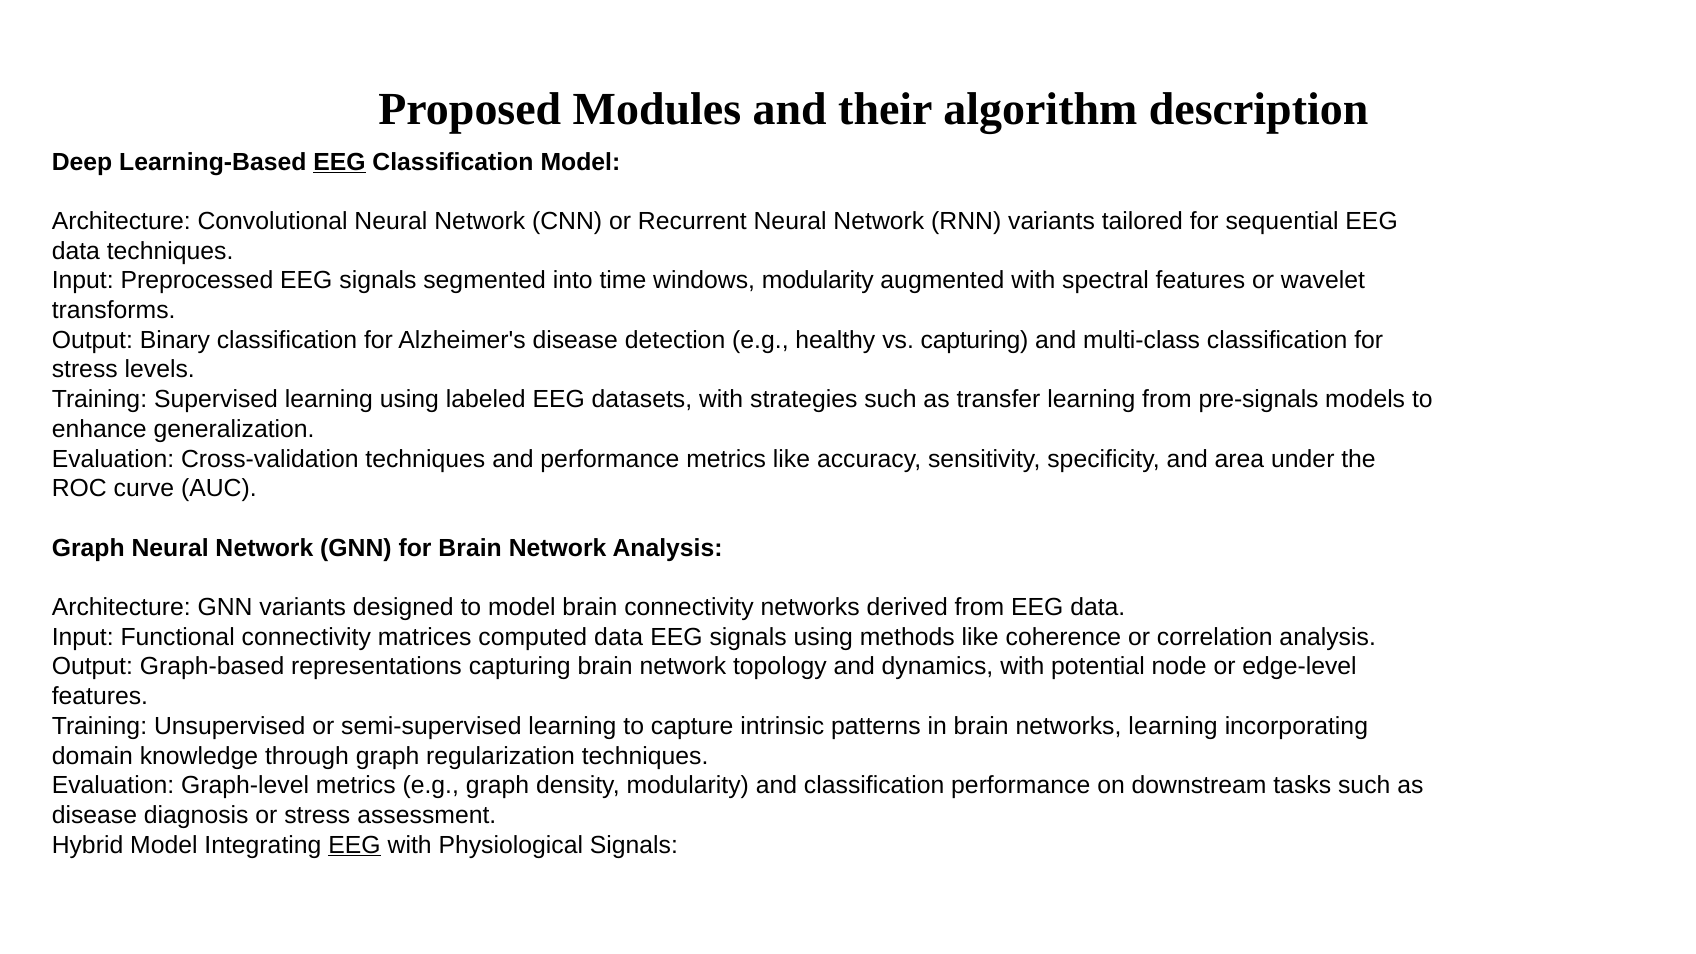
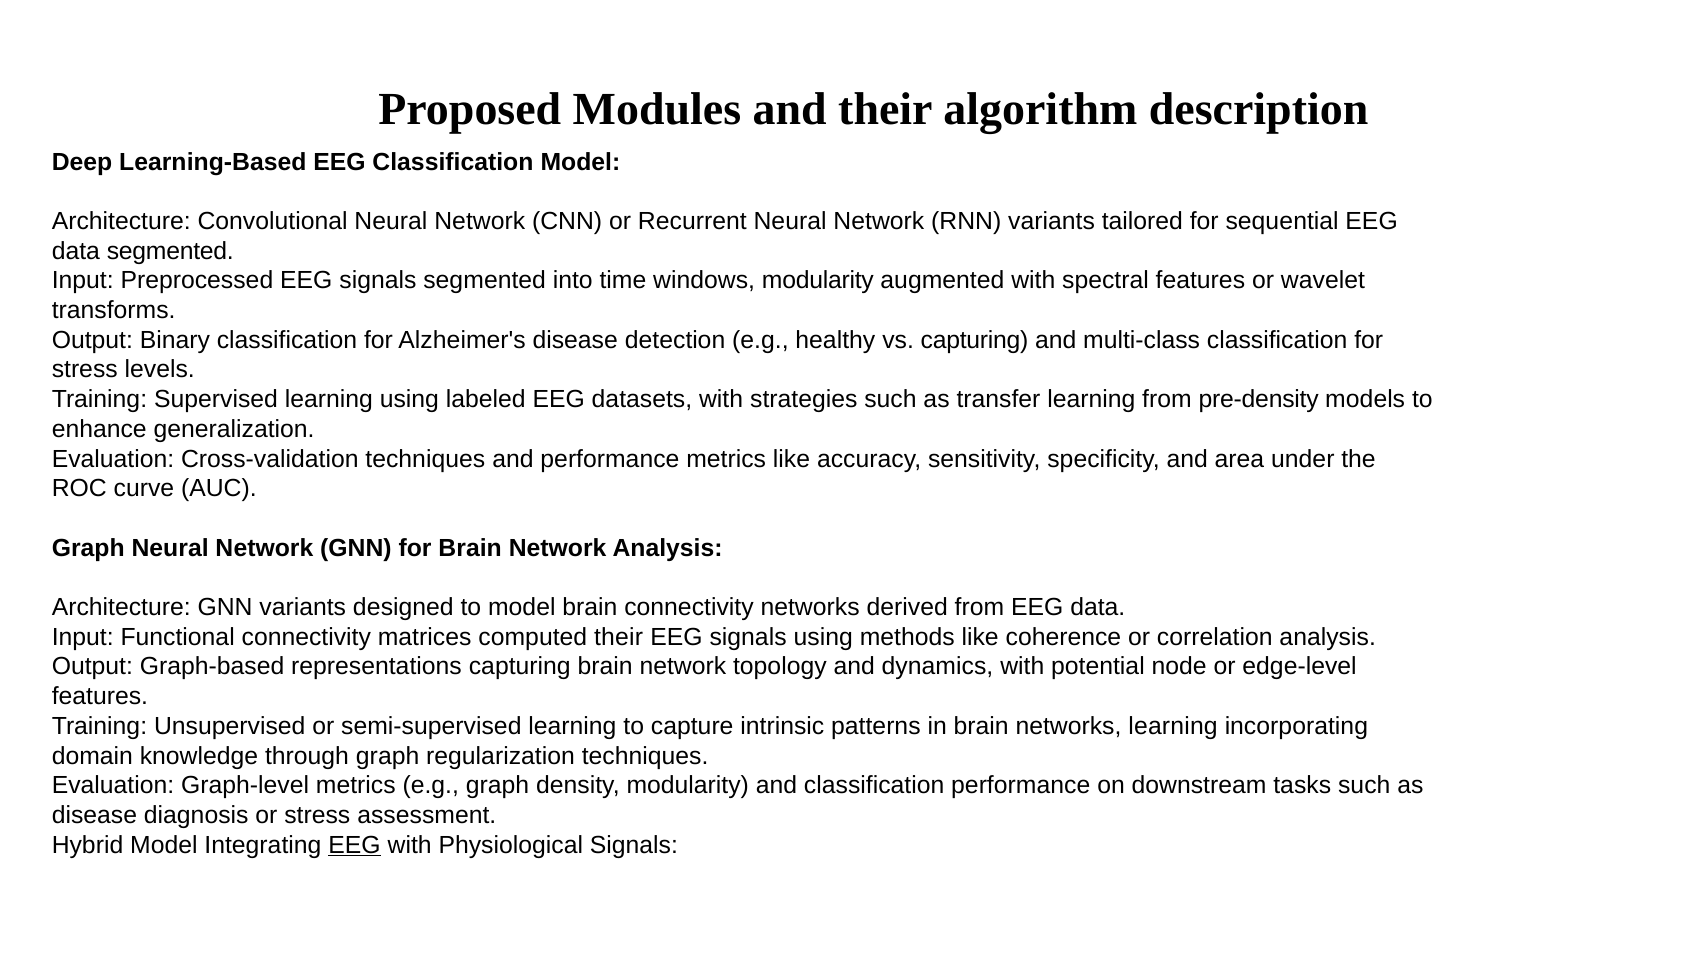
EEG underline: present -> none (339, 162)
data techniques: techniques -> segmented (170, 251)
pre-signals: pre-signals -> pre-density (1259, 400)
computed data: data -> their (619, 637)
